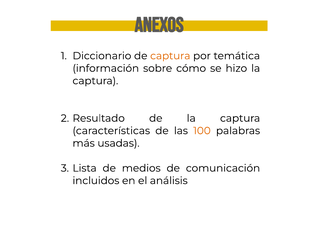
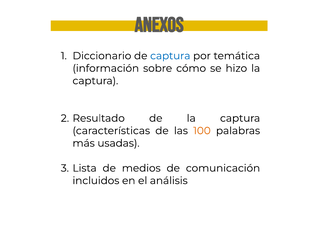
captura colour: orange -> blue (170, 56)
